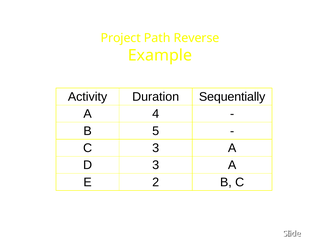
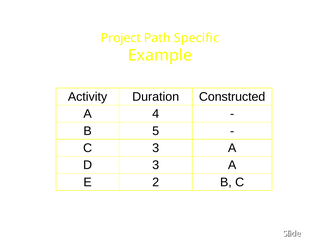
Reverse: Reverse -> Specific (196, 38)
Sequentially: Sequentially -> Constructed (232, 97)
